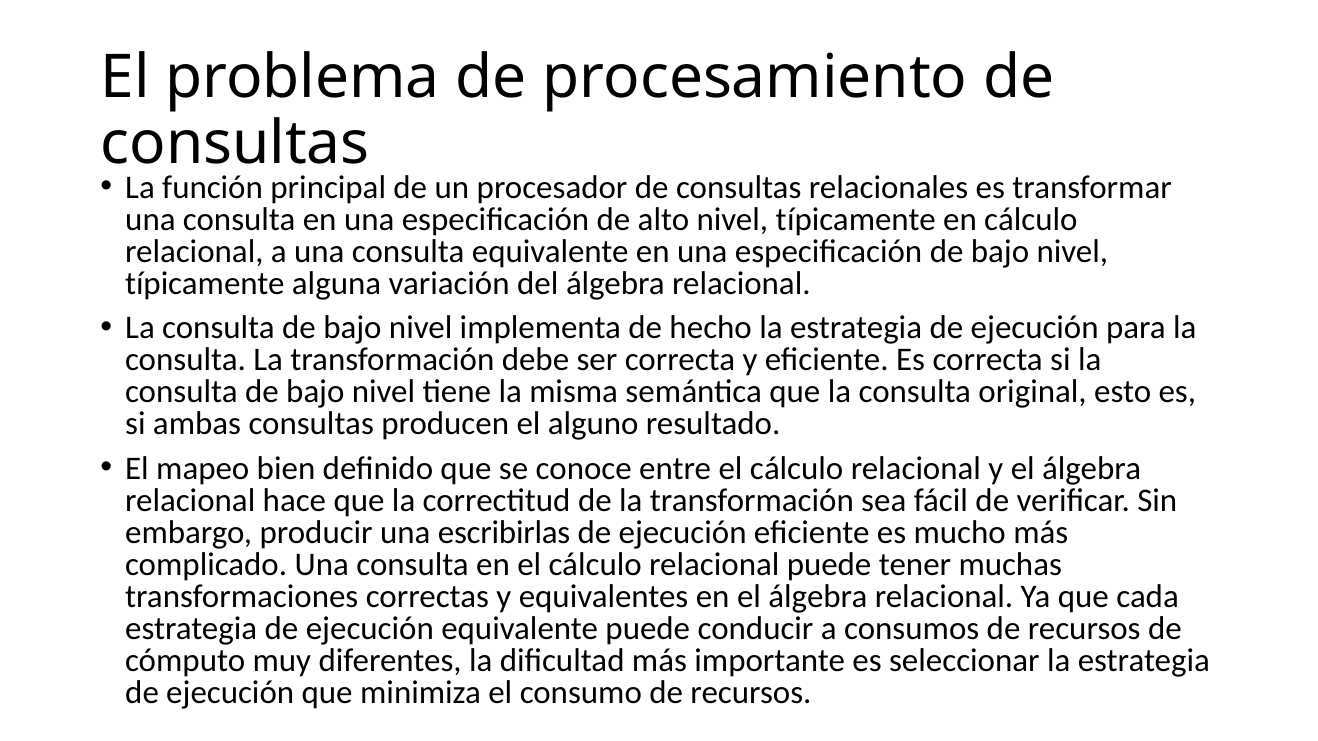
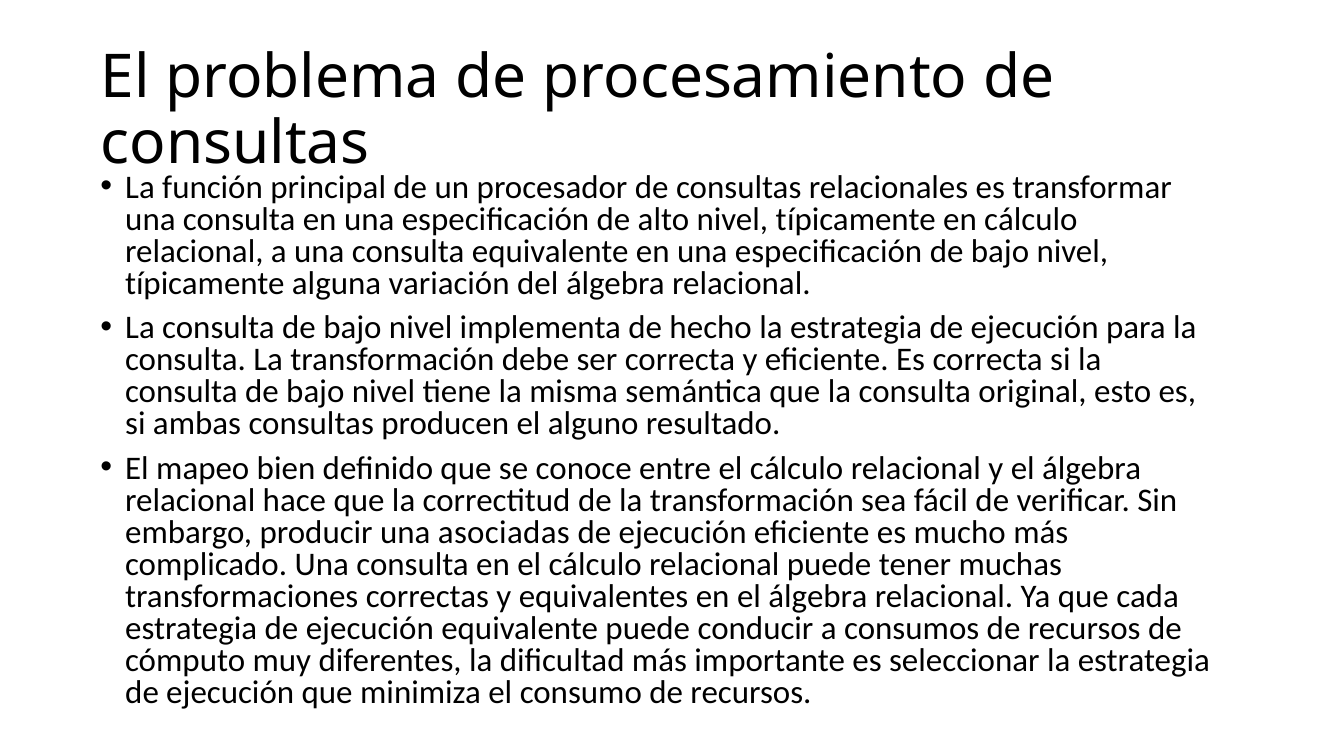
escribirlas: escribirlas -> asociadas (504, 533)
